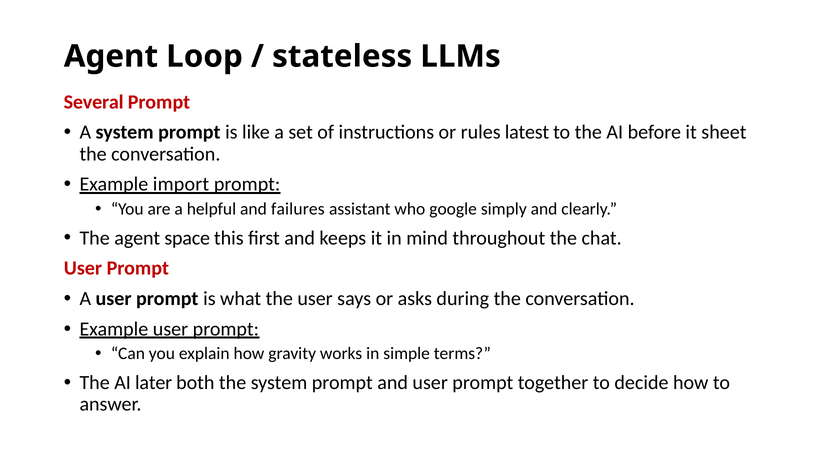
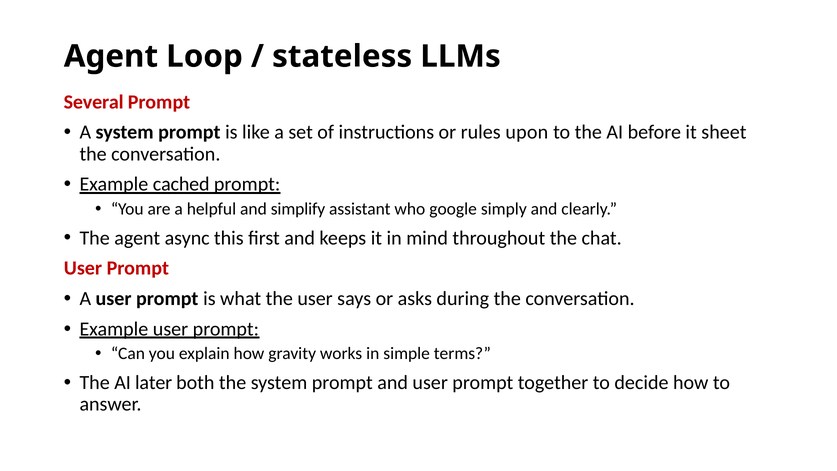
latest: latest -> upon (527, 132)
import: import -> cached (181, 184)
failures: failures -> simplify (298, 209)
space: space -> async (187, 238)
